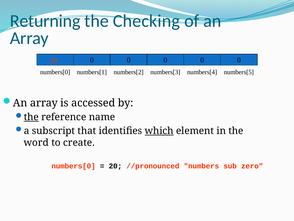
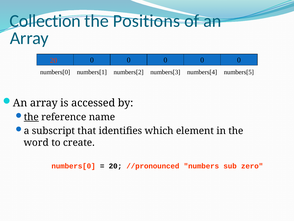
Returning: Returning -> Collection (45, 21)
Checking: Checking -> Positions (146, 21)
which underline: present -> none (159, 131)
